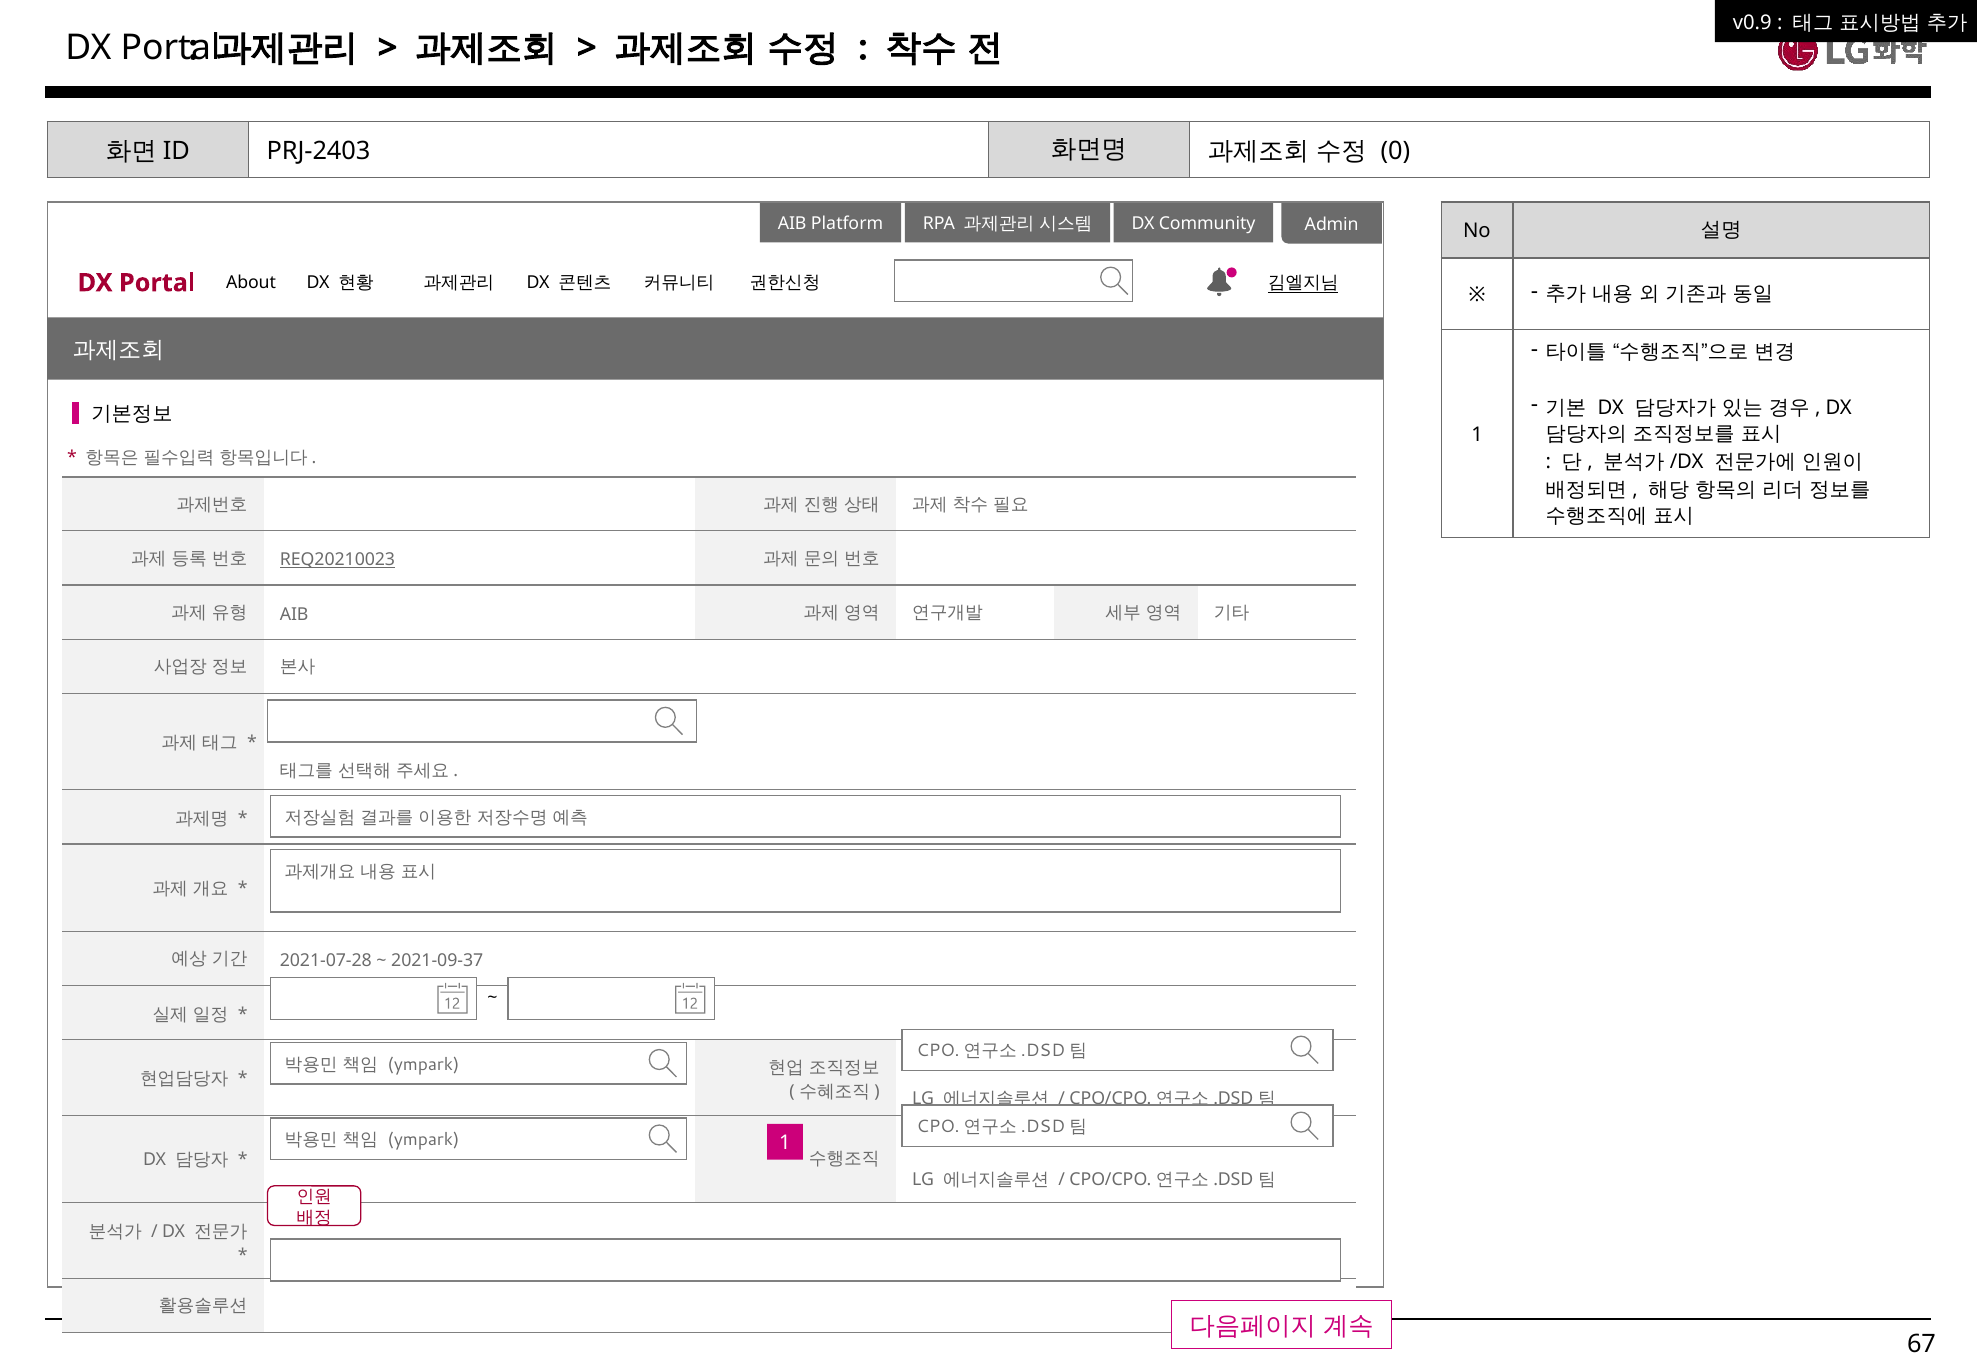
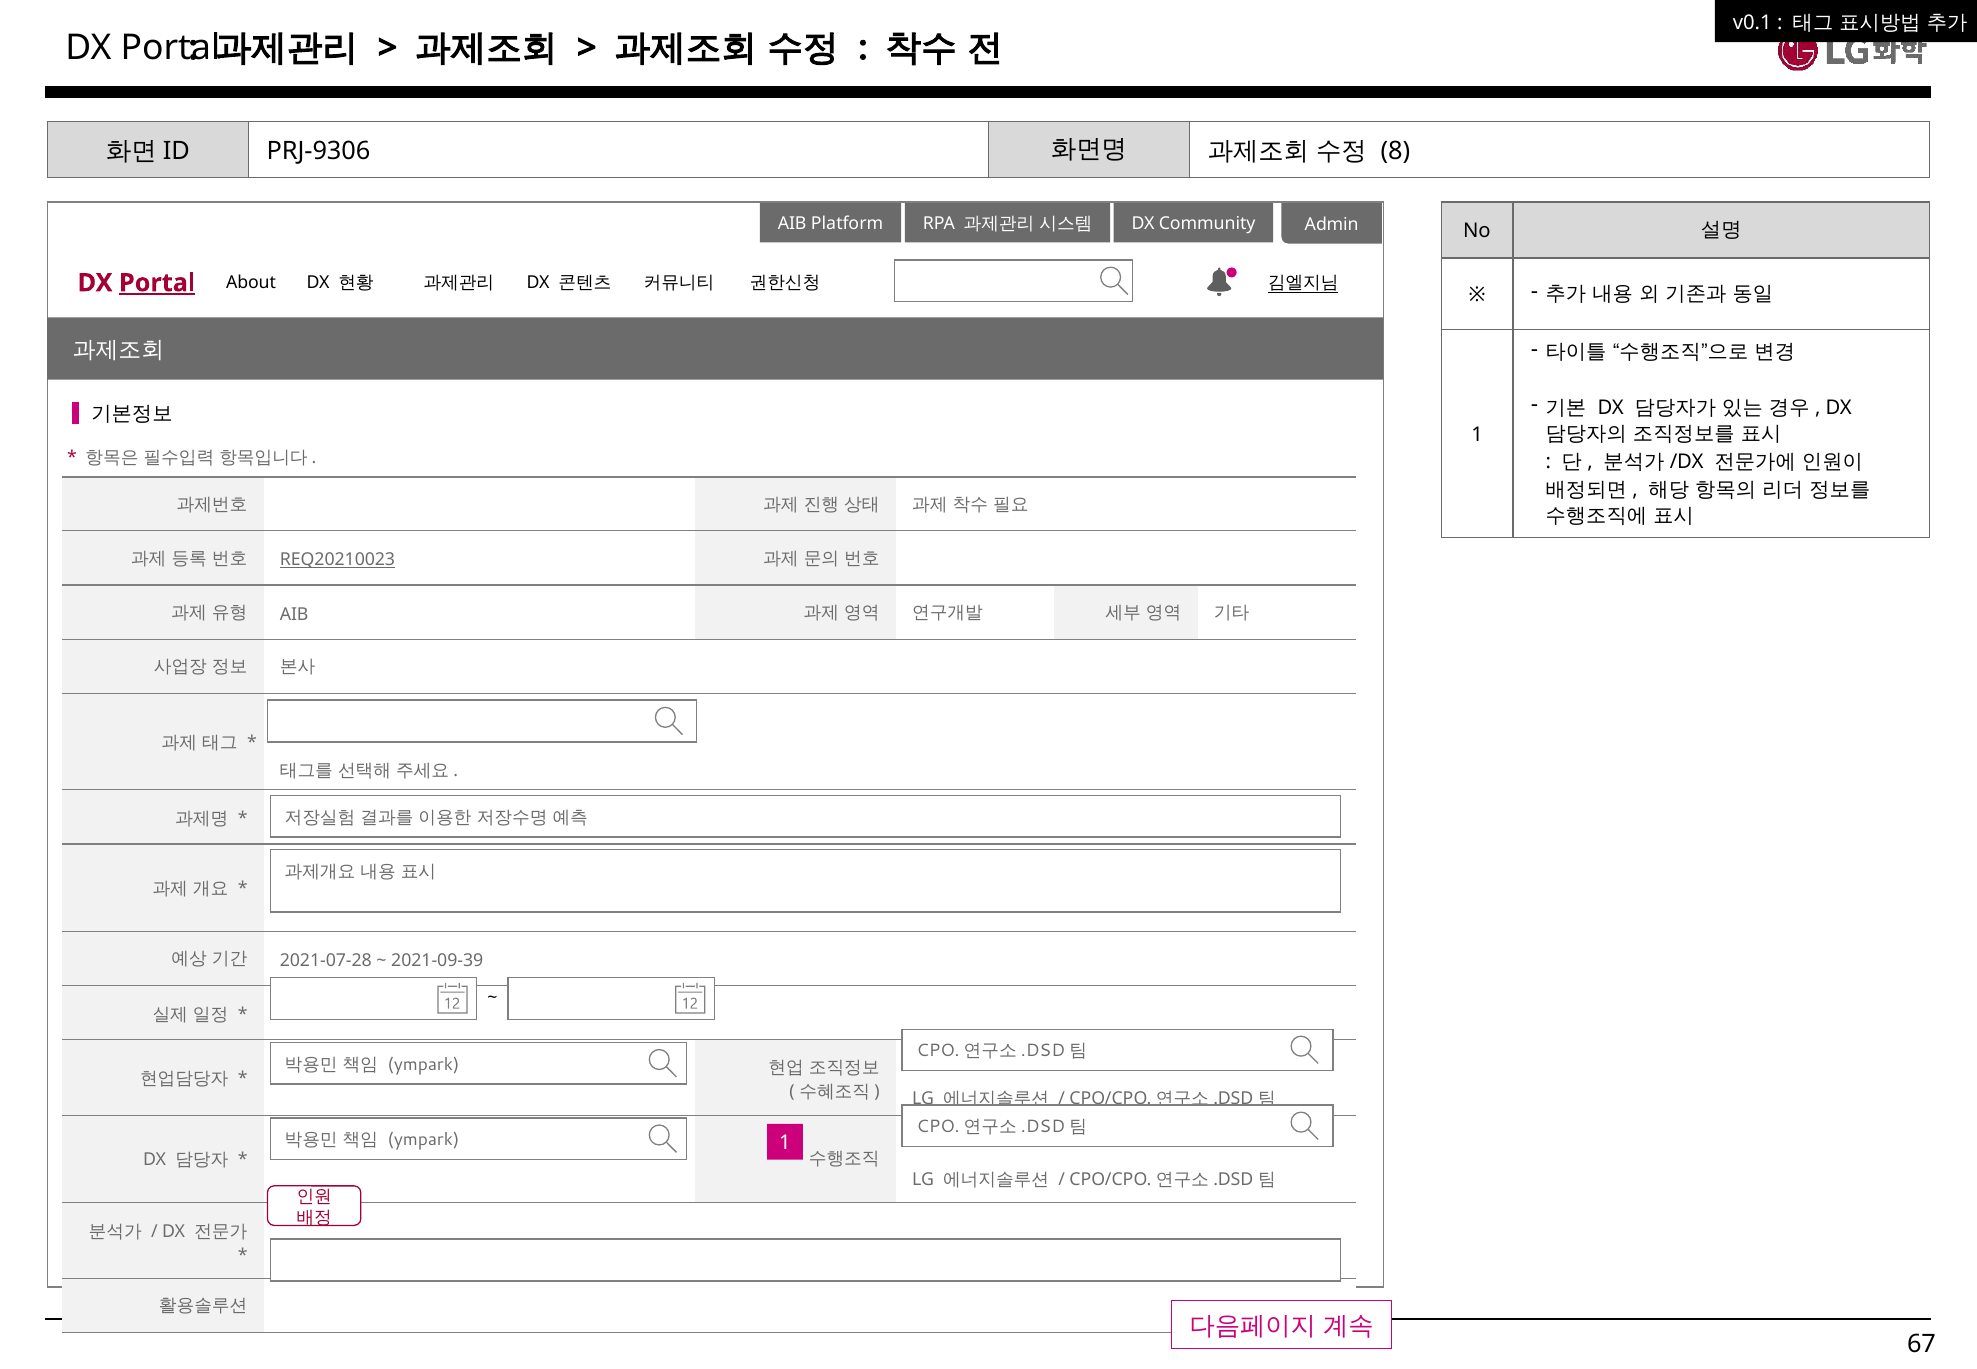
v0.9: v0.9 -> v0.1 (1752, 22)
PRJ-2403: PRJ-2403 -> PRJ-9306 (319, 151)
0: 0 -> 8 (1395, 151)
Portal underline: none -> present (157, 283)
2021-09-37: 2021-09-37 -> 2021-09-39 (437, 961)
